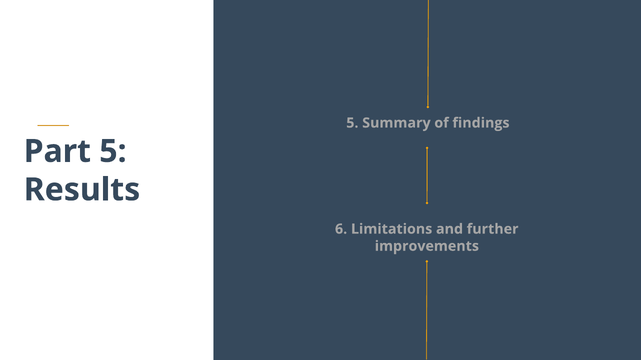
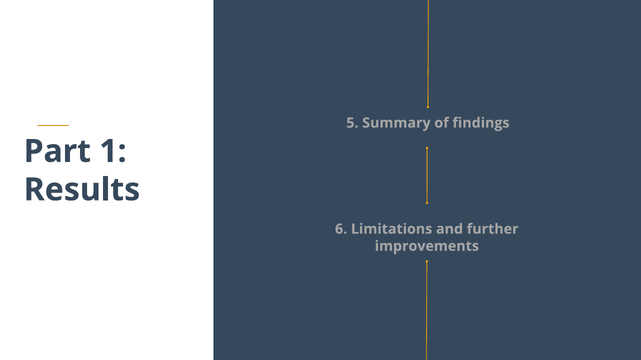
Part 5: 5 -> 1 (113, 152)
